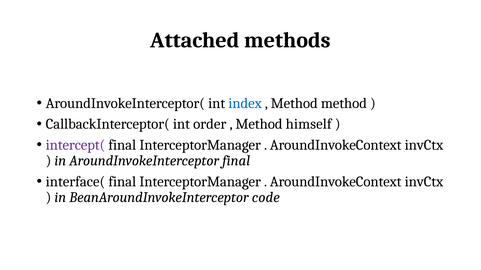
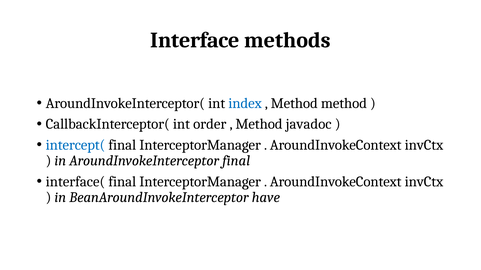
Attached: Attached -> Interface (195, 40)
himself: himself -> javadoc (309, 124)
intercept( colour: purple -> blue (75, 145)
code: code -> have (266, 198)
